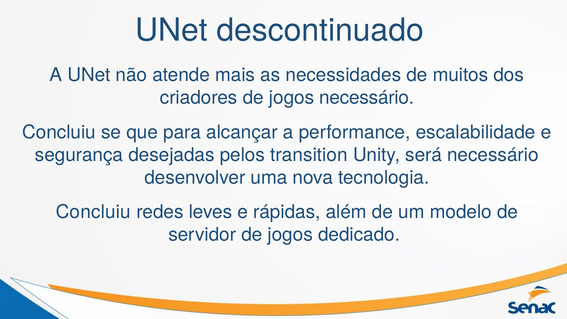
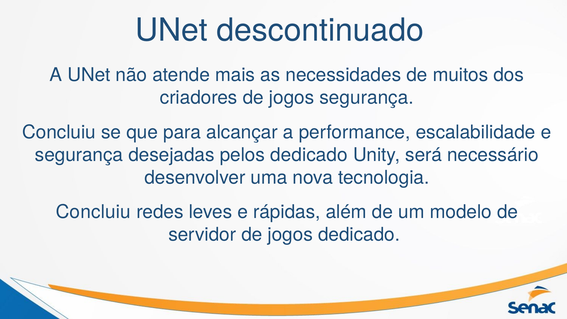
jogos necessário: necessário -> segurança (367, 98)
pelos transition: transition -> dedicado (309, 155)
